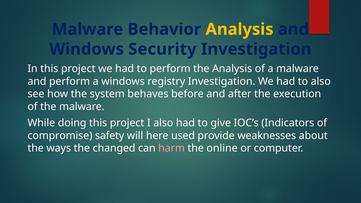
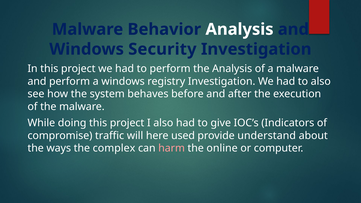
Analysis colour: yellow -> white (239, 29)
safety: safety -> traffic (110, 136)
weaknesses: weaknesses -> understand (267, 136)
changed: changed -> complex (114, 148)
